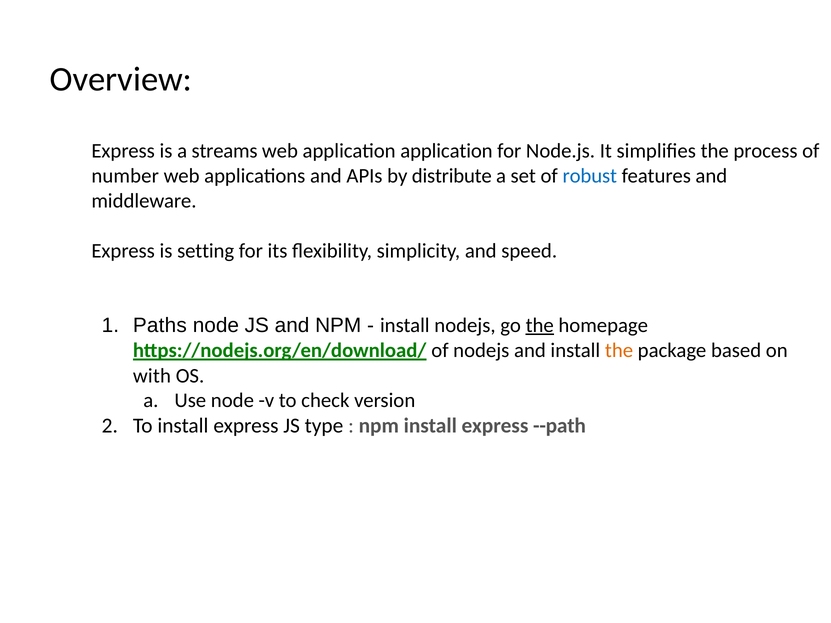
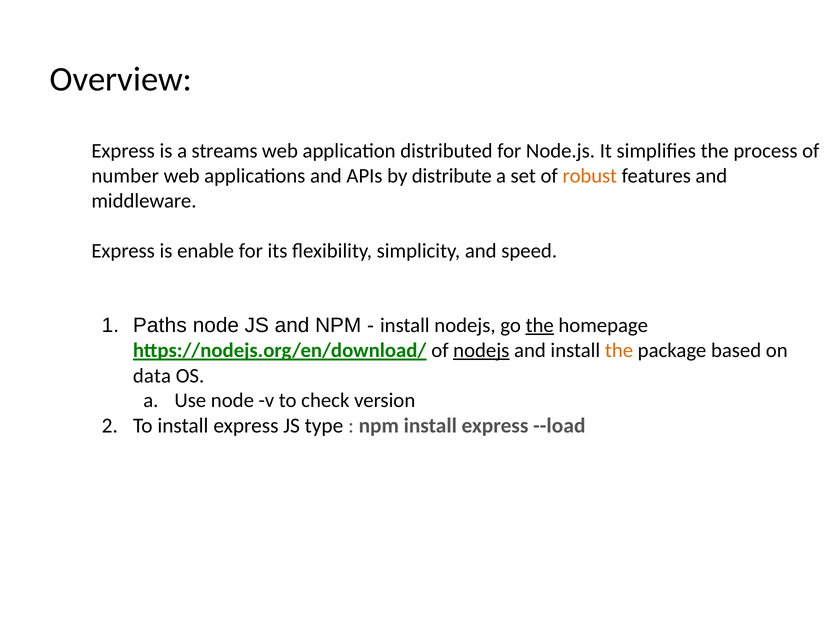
application application: application -> distributed (446, 151)
robust colour: blue -> orange (590, 176)
setting: setting -> enable (206, 251)
nodejs underline: none -> present (481, 350)
with: with -> data (152, 376)
--path: --path -> --load (559, 426)
